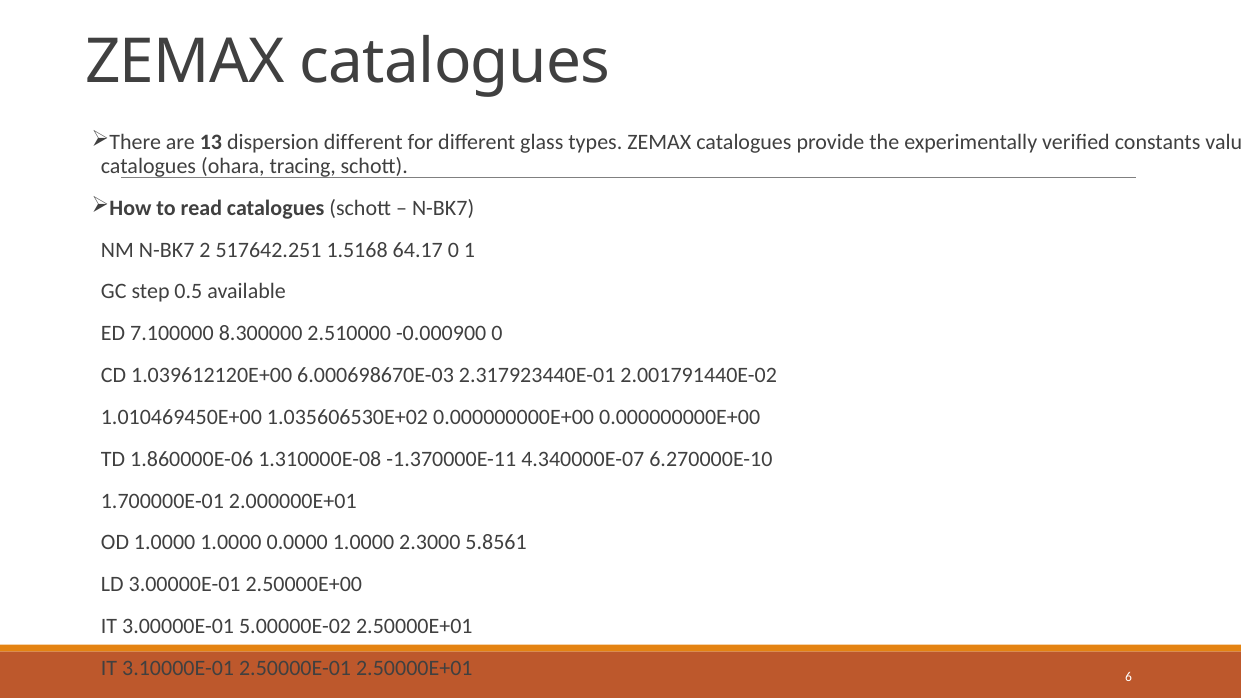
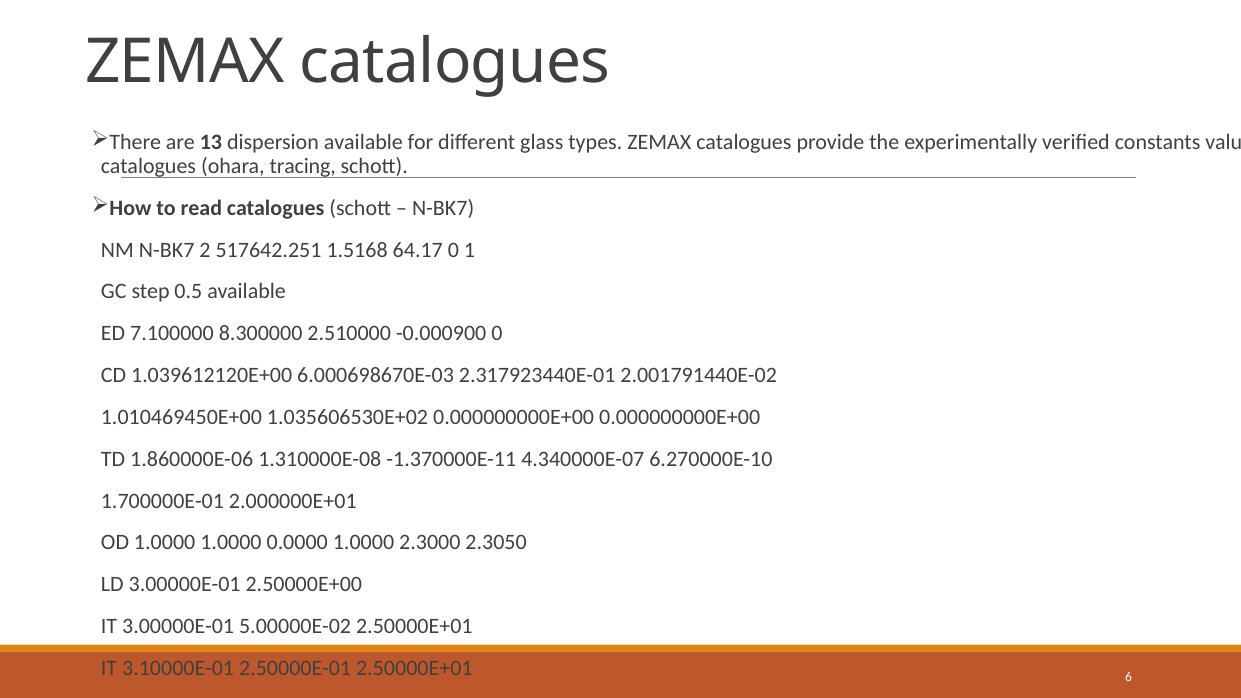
dispersion different: different -> available (363, 142)
5.8561: 5.8561 -> 2.3050 (496, 543)
